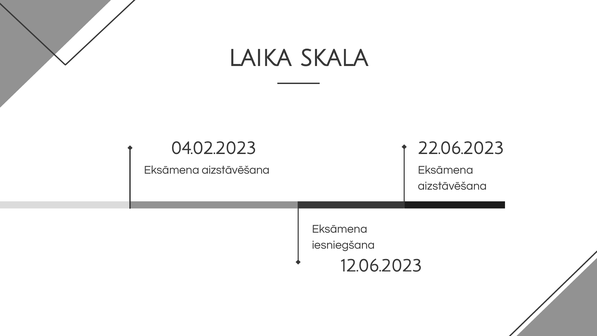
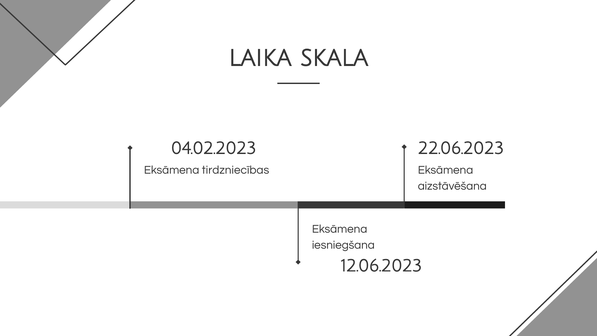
aizstāvēšana: aizstāvēšana -> tirdzniecības (236, 170)
